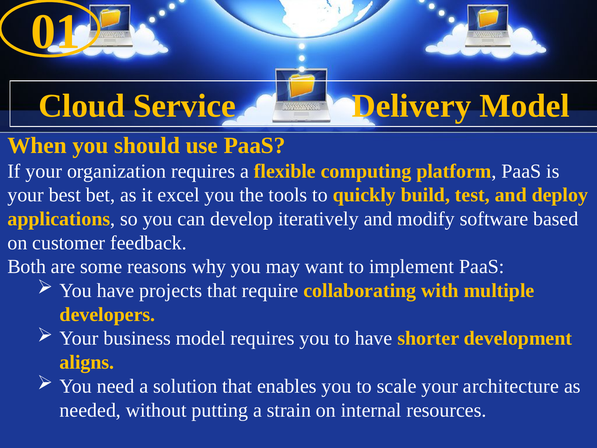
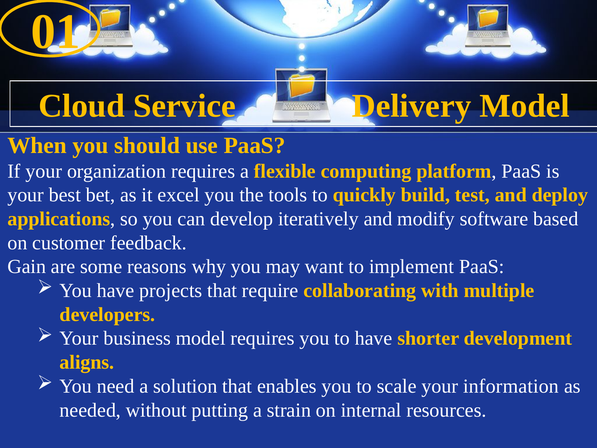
Both: Both -> Gain (27, 267)
architecture: architecture -> information (511, 386)
